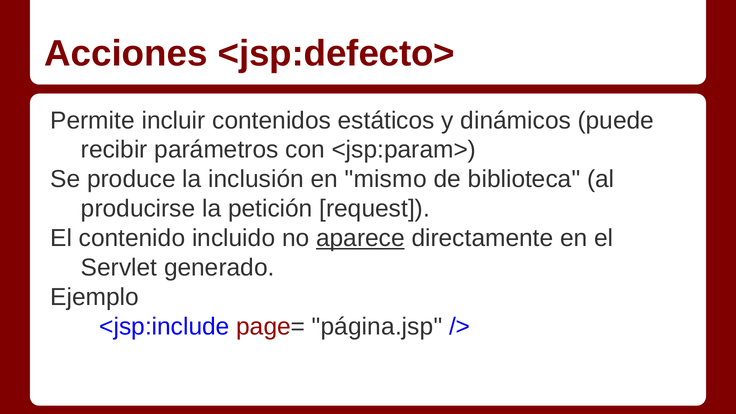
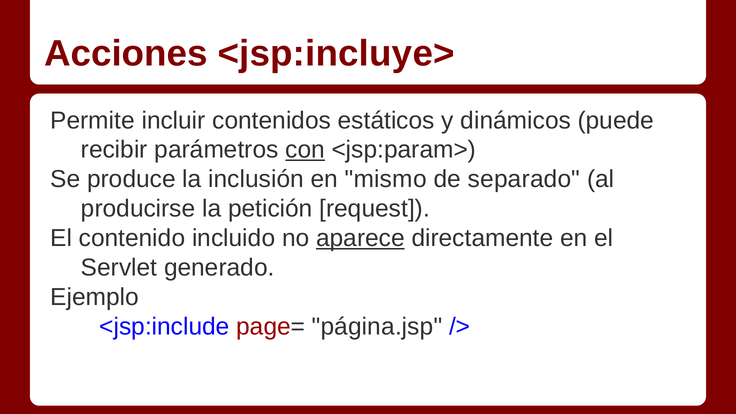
<jsp:defecto>: <jsp:defecto> -> <jsp:incluye> (336, 53)
con underline: none -> present (305, 150)
biblioteca: biblioteca -> separado (524, 179)
